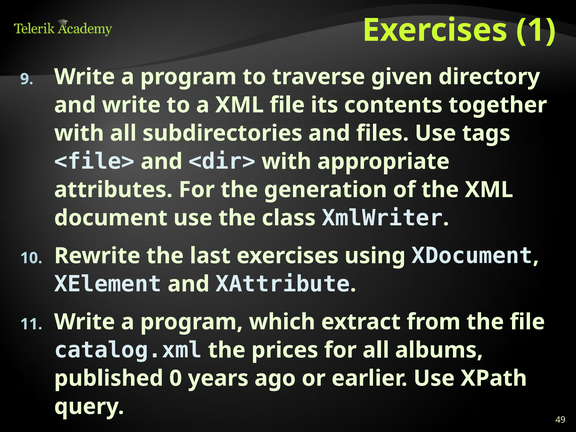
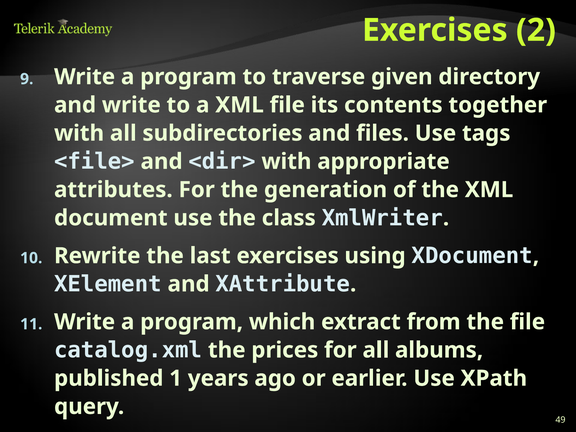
1: 1 -> 2 (536, 30)
0: 0 -> 1 (176, 378)
